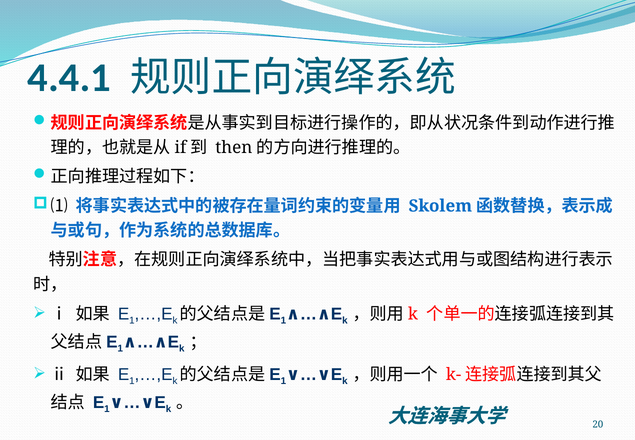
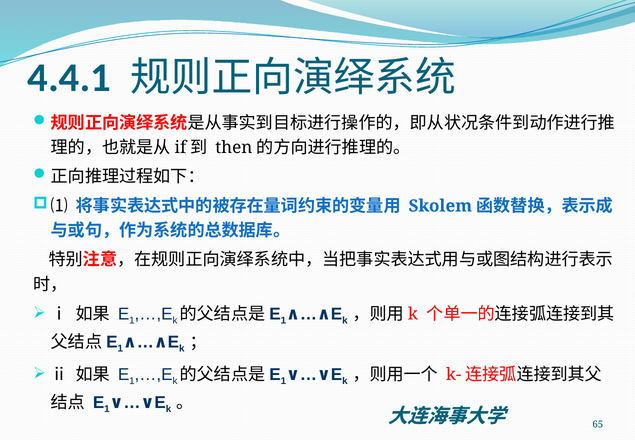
20: 20 -> 65 (598, 424)
